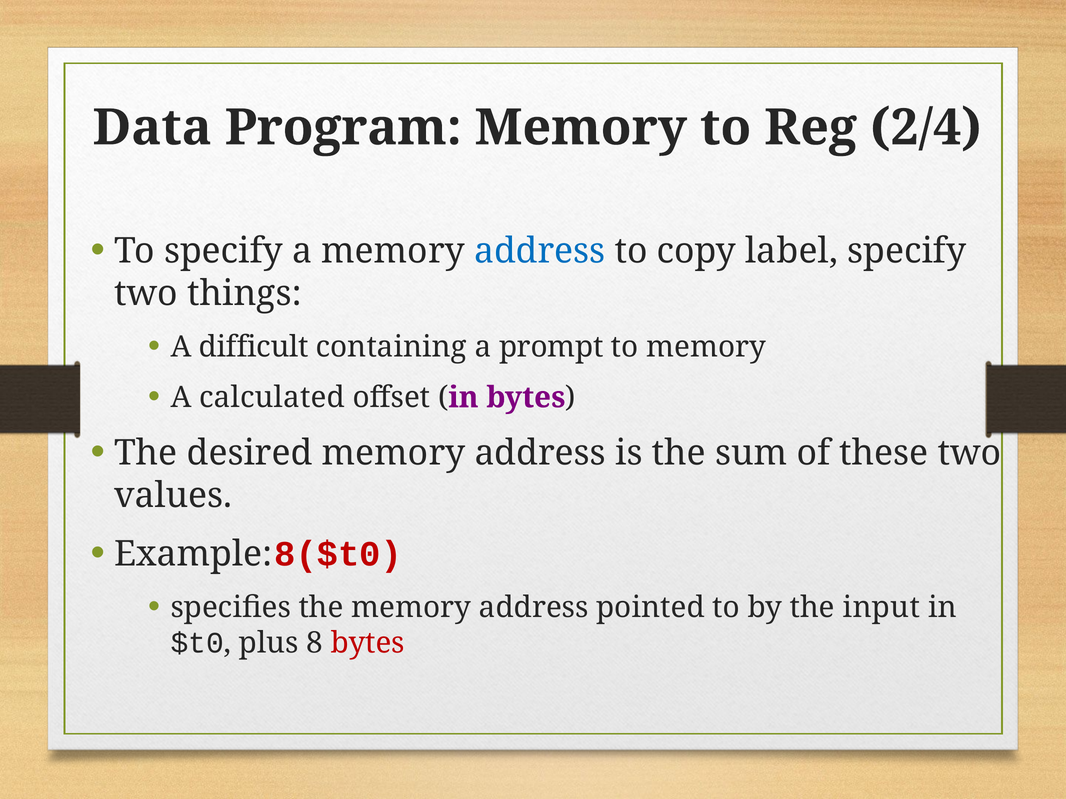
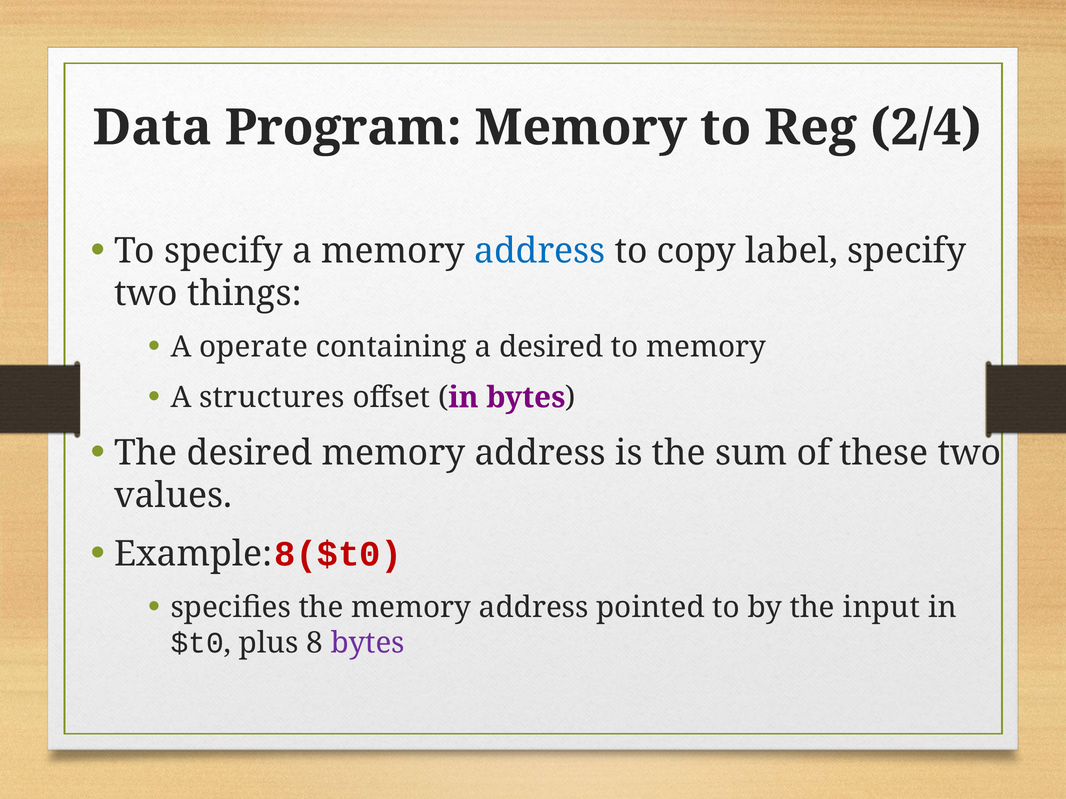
difficult: difficult -> operate (254, 347)
a prompt: prompt -> desired (551, 347)
calculated: calculated -> structures (272, 398)
bytes colour: red -> purple (368, 644)
